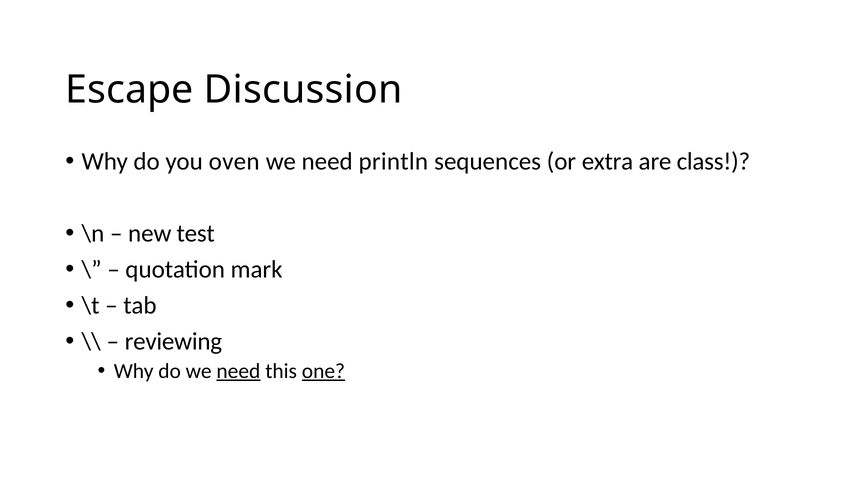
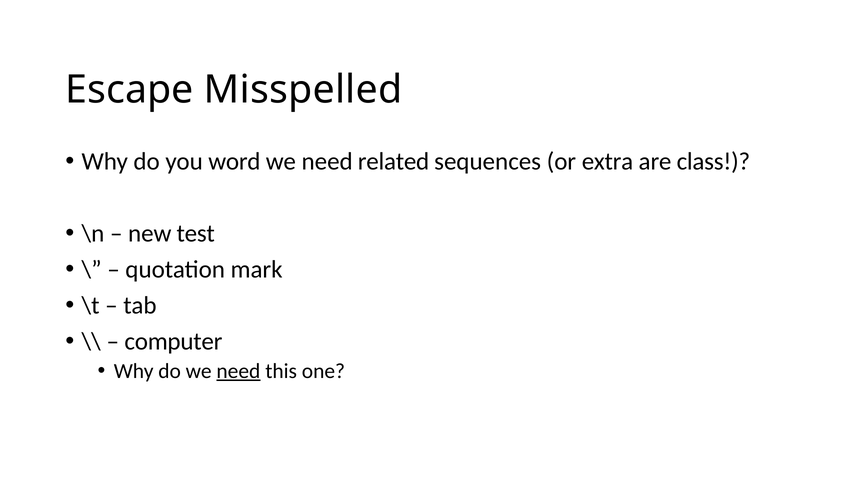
Discussion: Discussion -> Misspelled (303, 90)
oven: oven -> word (234, 162)
println: println -> related (394, 162)
reviewing: reviewing -> computer (173, 342)
one underline: present -> none (323, 371)
